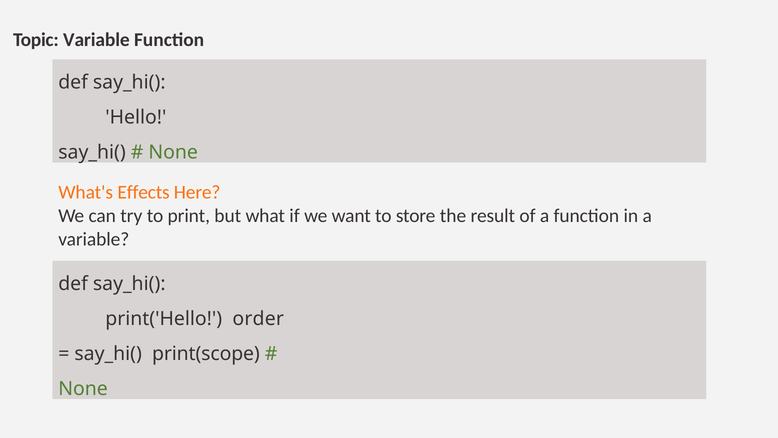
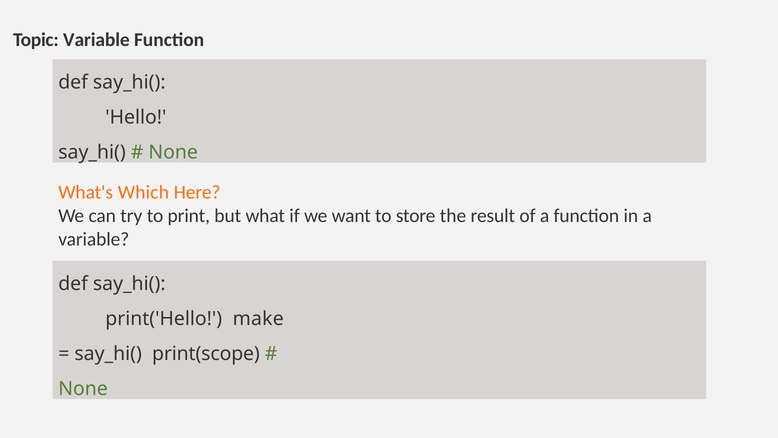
Effects: Effects -> Which (143, 192)
order: order -> make (258, 318)
